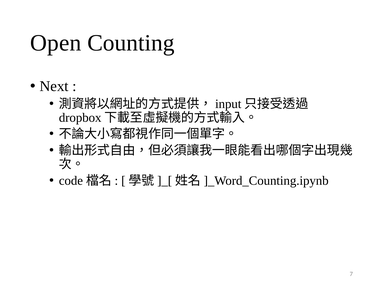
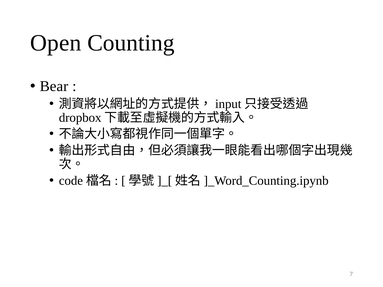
Next: Next -> Bear (54, 86)
